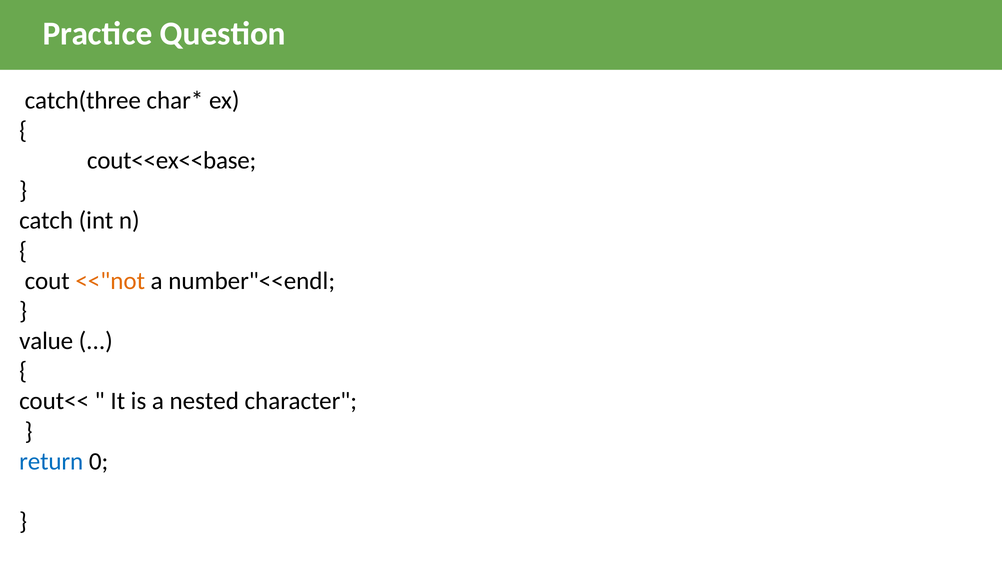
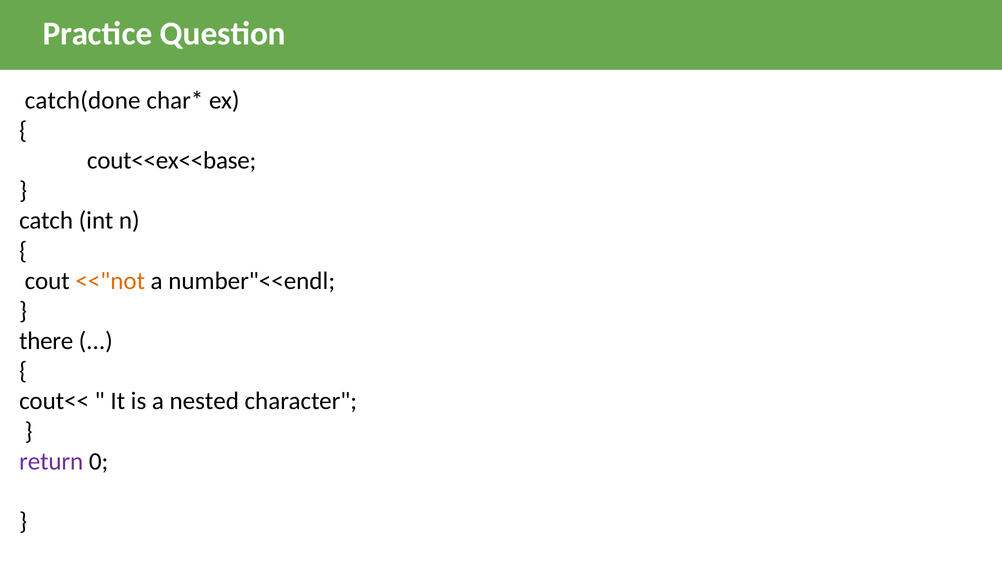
catch(three: catch(three -> catch(done (83, 100)
value: value -> there (46, 341)
return colour: blue -> purple (51, 461)
